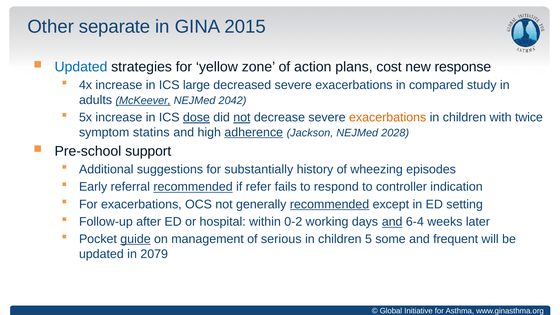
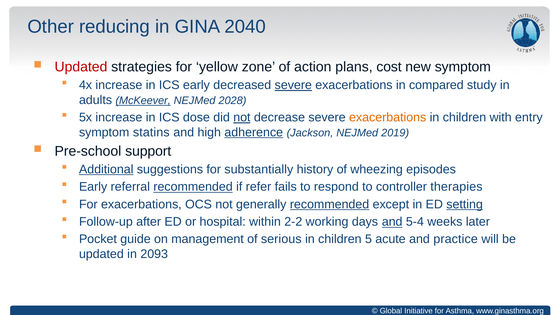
separate: separate -> reducing (115, 27)
2015: 2015 -> 2040 (245, 27)
Updated colour: blue -> red (81, 67)
new response: response -> symptom (463, 67)
ICS large: large -> early (196, 85)
severe underline: none -> present (293, 85)
2042: 2042 -> 2028 (232, 101)
dose underline: present -> none (196, 118)
twice: twice -> entry (529, 118)
2028: 2028 -> 2019 (395, 133)
Additional underline: none -> present (106, 169)
indication: indication -> therapies (456, 187)
setting underline: none -> present (465, 204)
0-2: 0-2 -> 2-2 (293, 222)
6-4: 6-4 -> 5-4 (415, 222)
guide underline: present -> none (136, 239)
some: some -> acute (391, 239)
frequent: frequent -> practice (456, 239)
2079: 2079 -> 2093 (154, 254)
